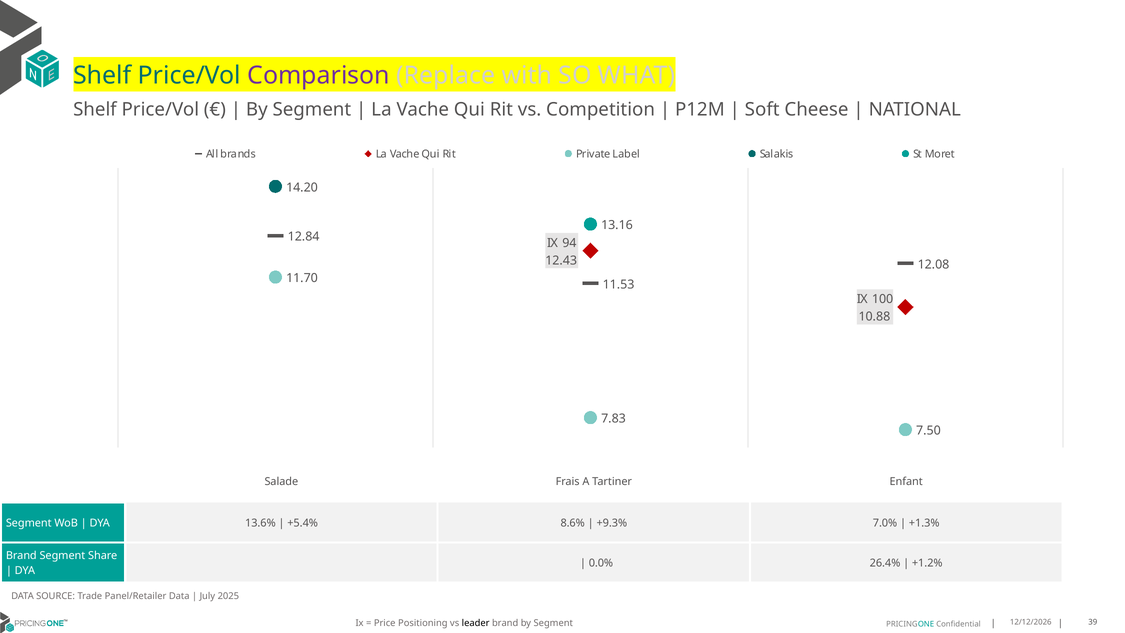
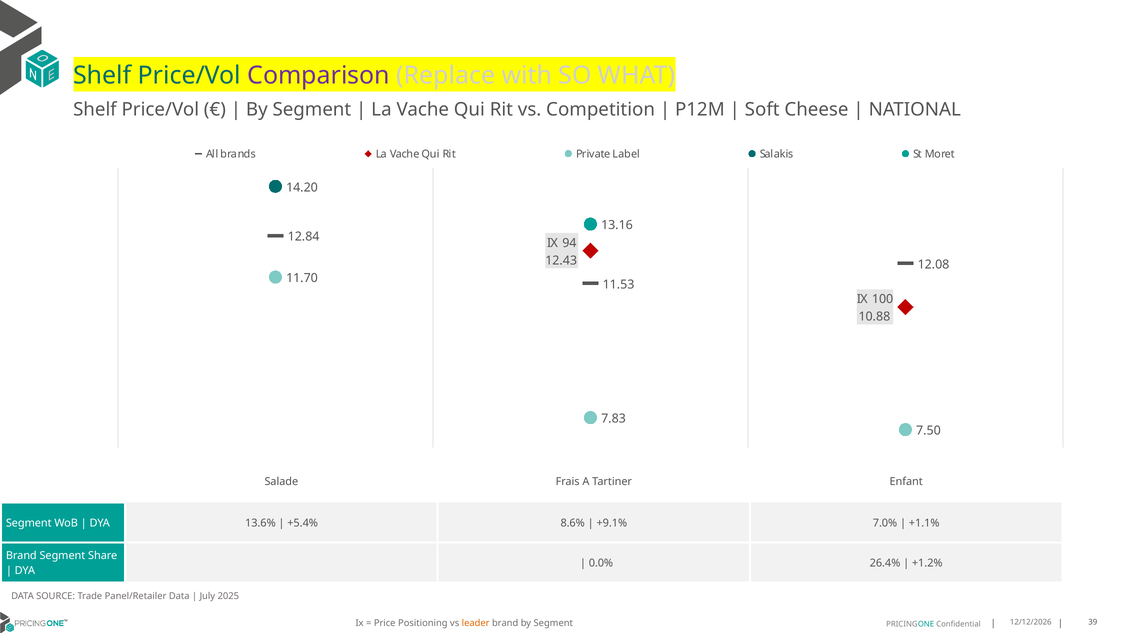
+9.3%: +9.3% -> +9.1% (612, 523)
+1.3%: +1.3% -> +1.1% (924, 523)
leader colour: black -> orange (476, 623)
